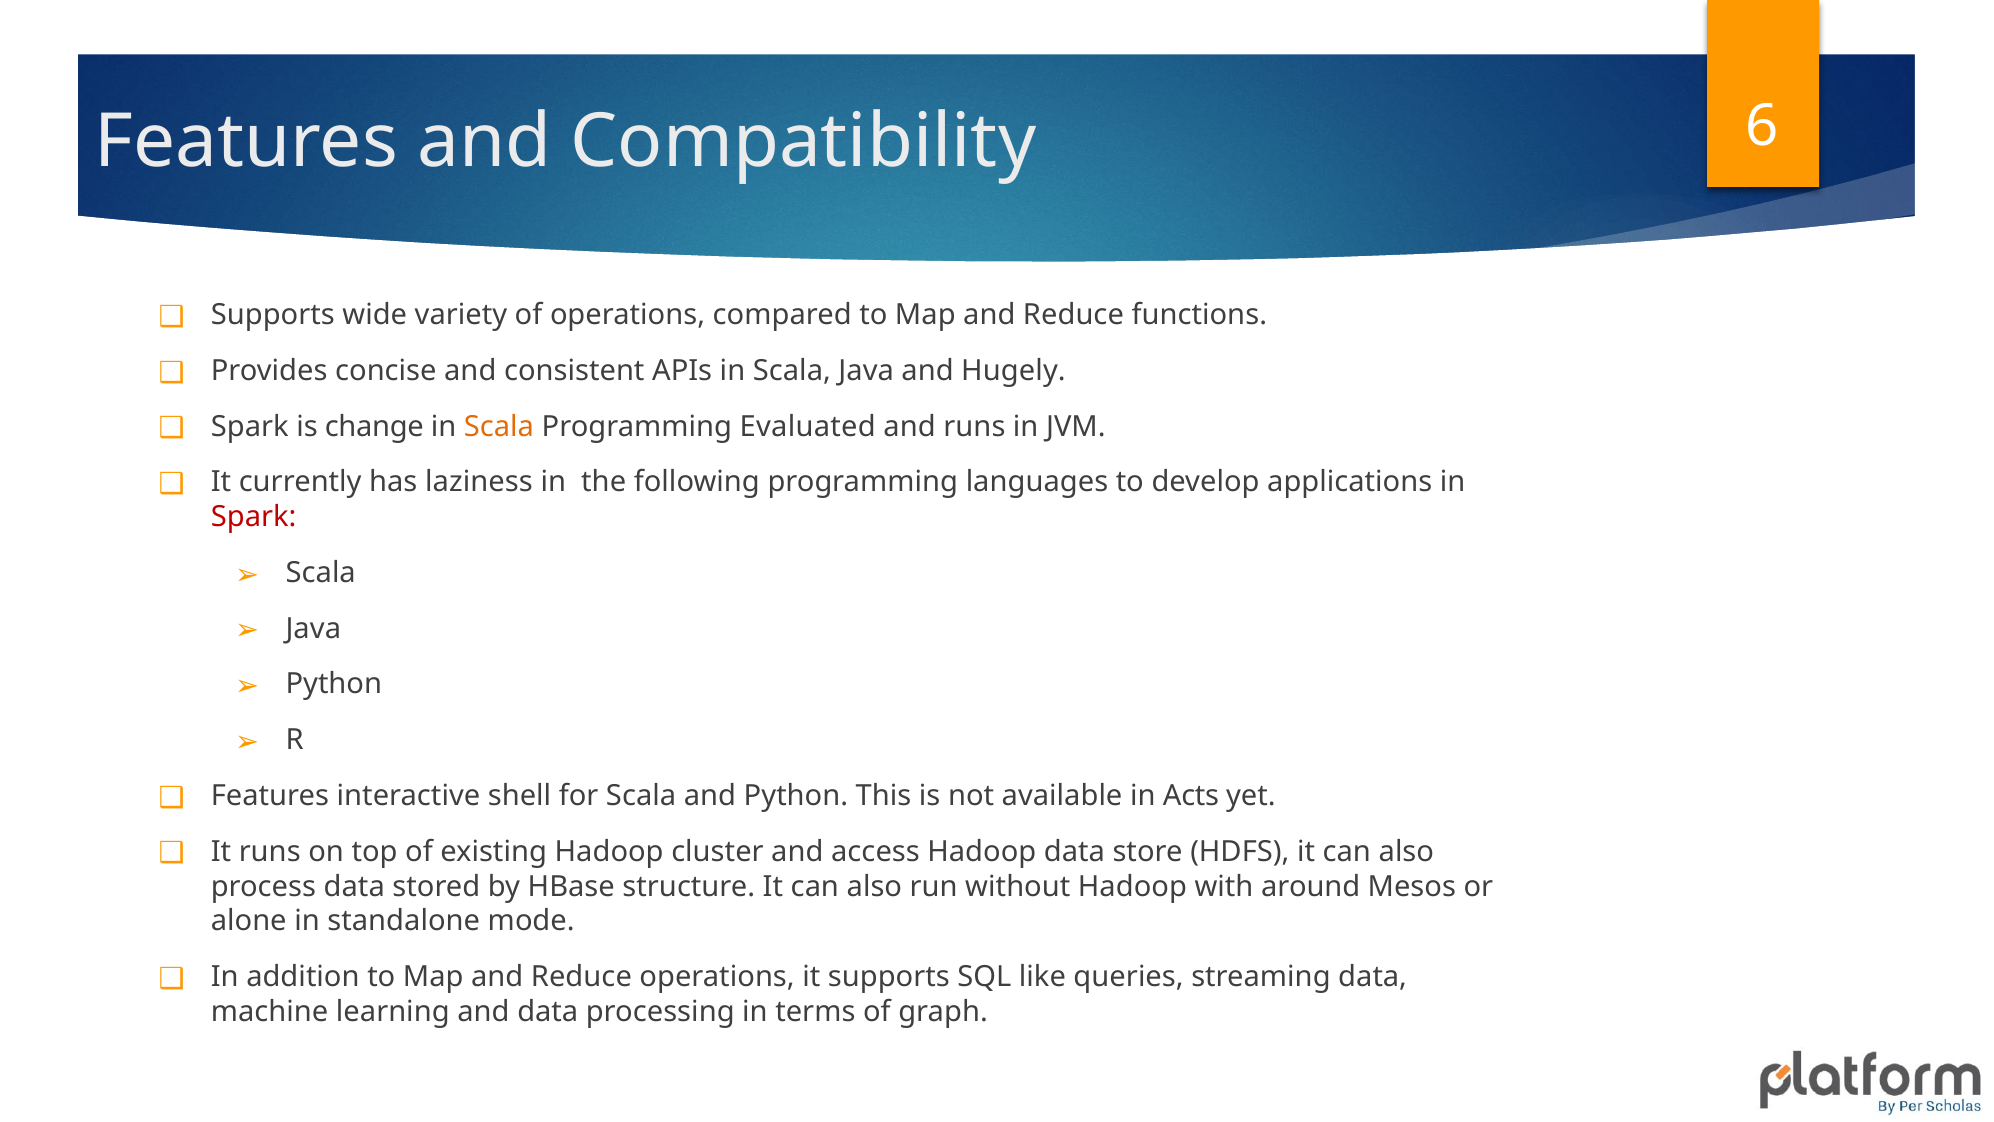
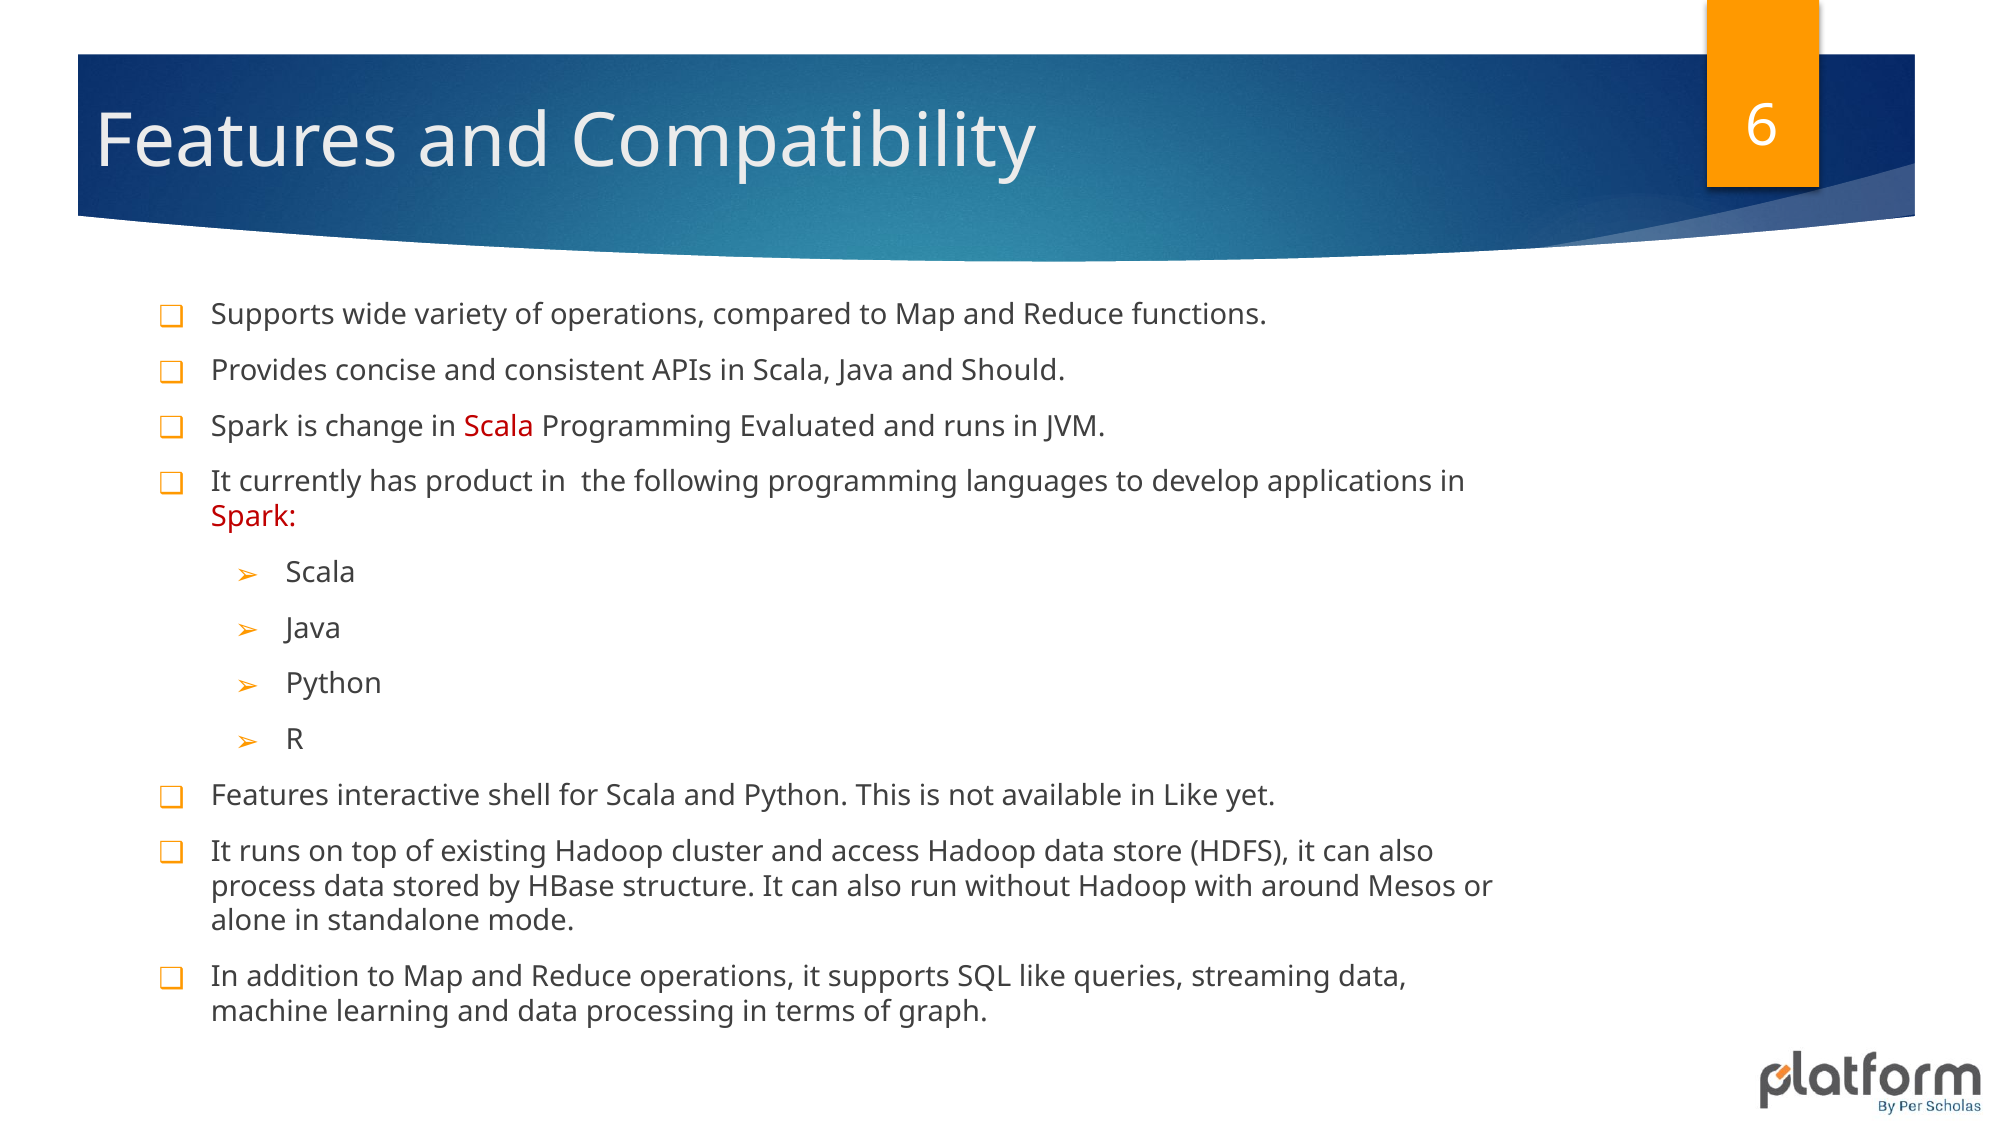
Hugely: Hugely -> Should (1013, 371)
Scala colour: orange -> red (499, 426)
laziness: laziness -> product (479, 482)
in Acts: Acts -> Like (1191, 796)
